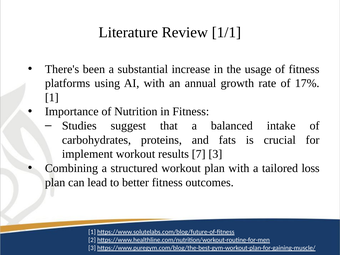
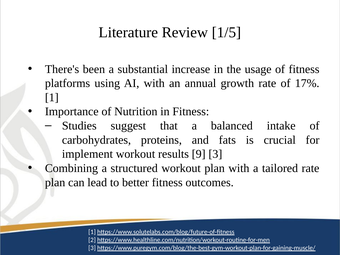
1/1: 1/1 -> 1/5 (226, 33)
7: 7 -> 9 (199, 154)
tailored loss: loss -> rate (311, 168)
